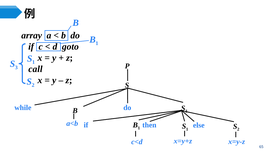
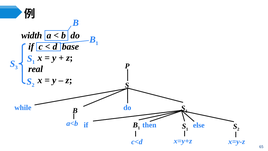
array: array -> width (32, 35)
goto: goto -> base (70, 47)
call: call -> real (36, 69)
